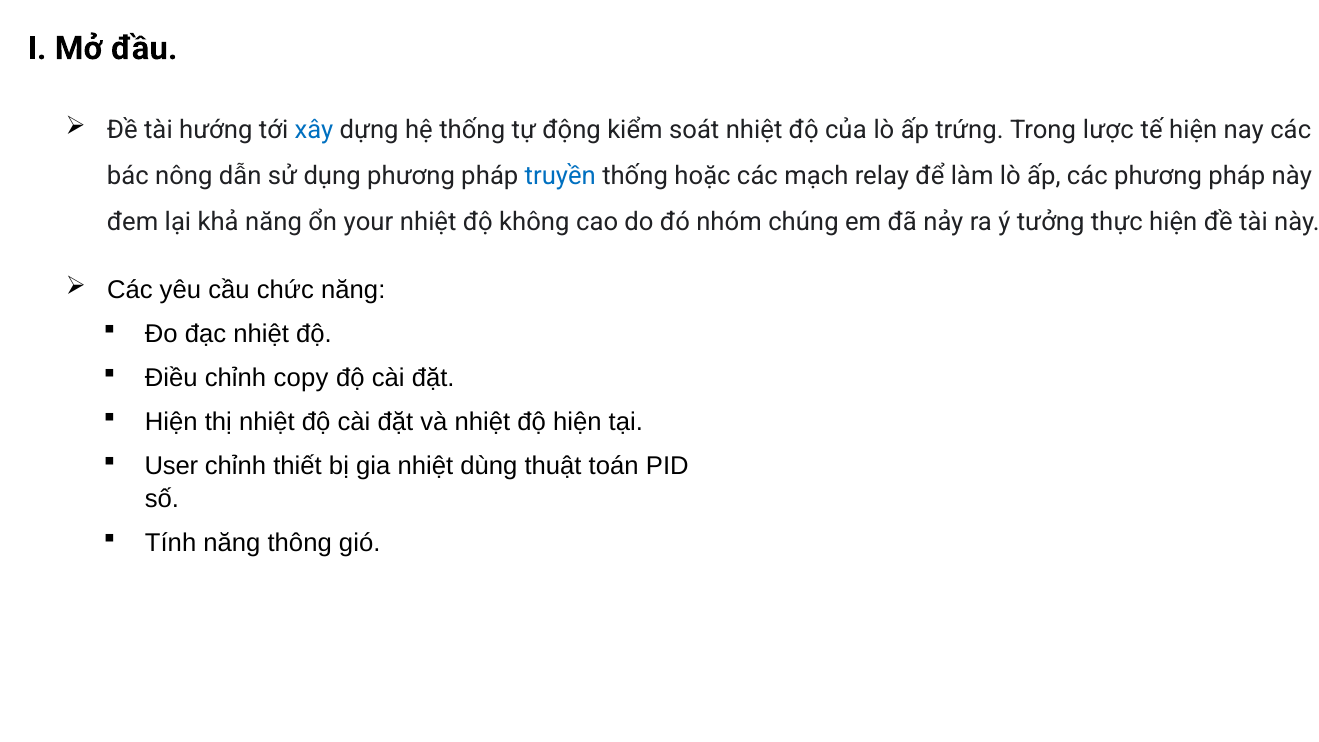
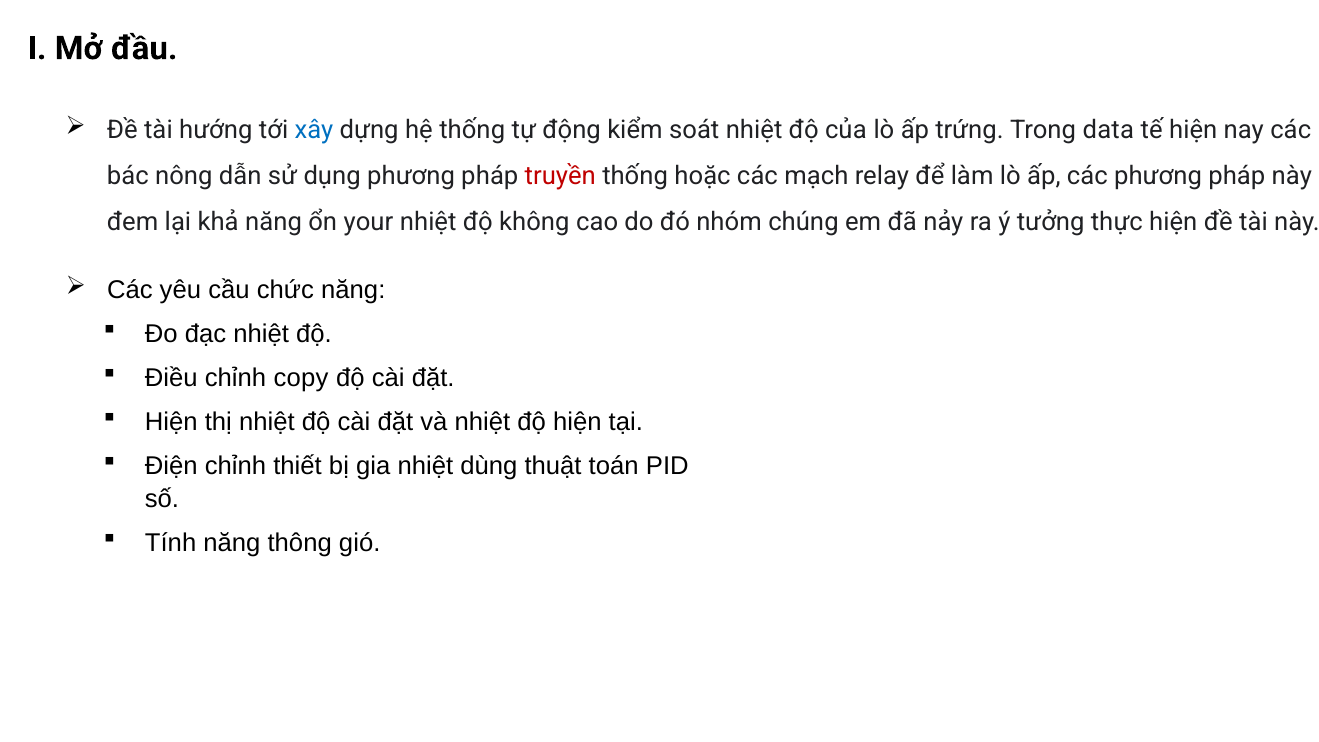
lược: lược -> data (1108, 130)
truyền colour: blue -> red (560, 176)
User: User -> Điện (171, 466)
